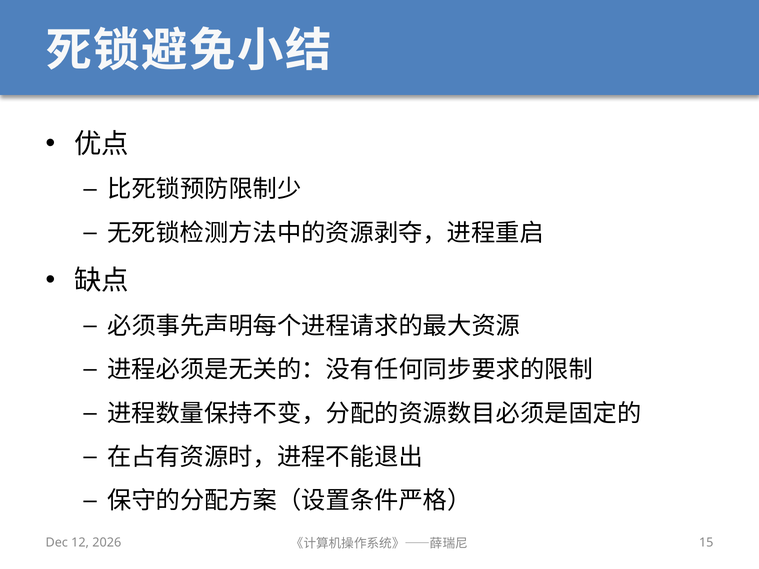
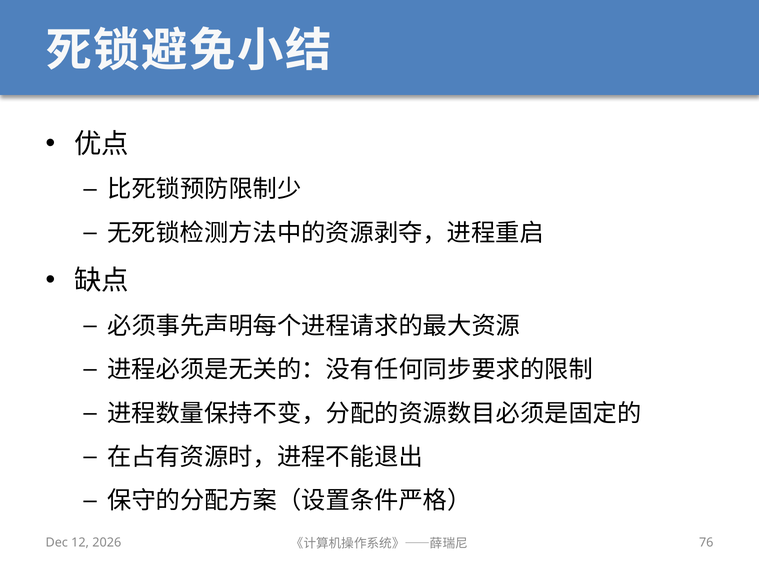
15: 15 -> 76 (706, 543)
